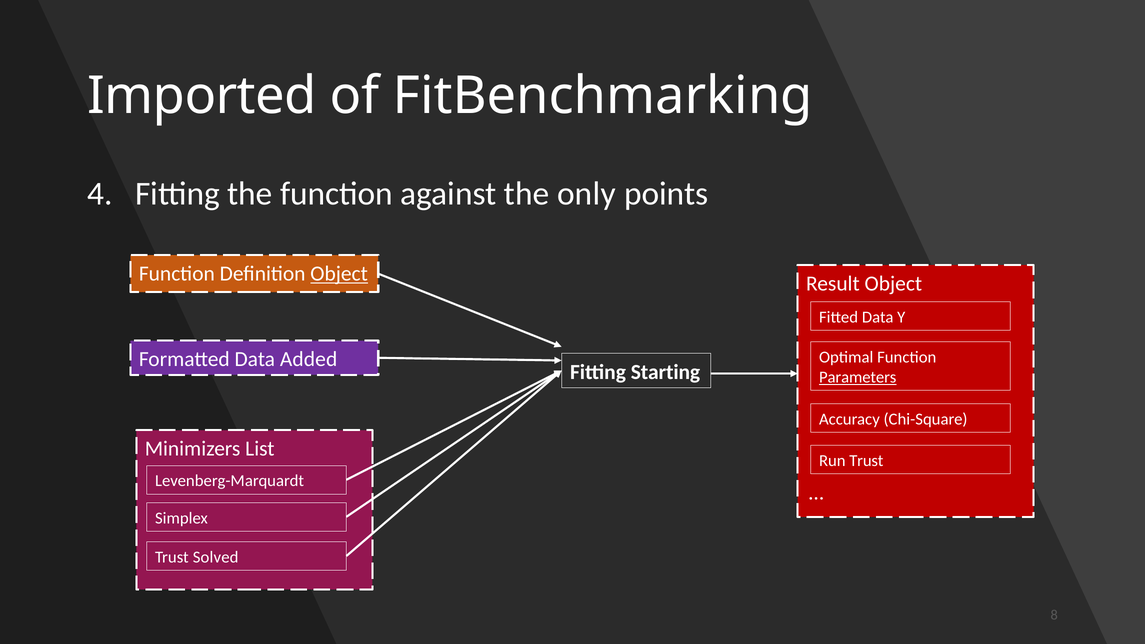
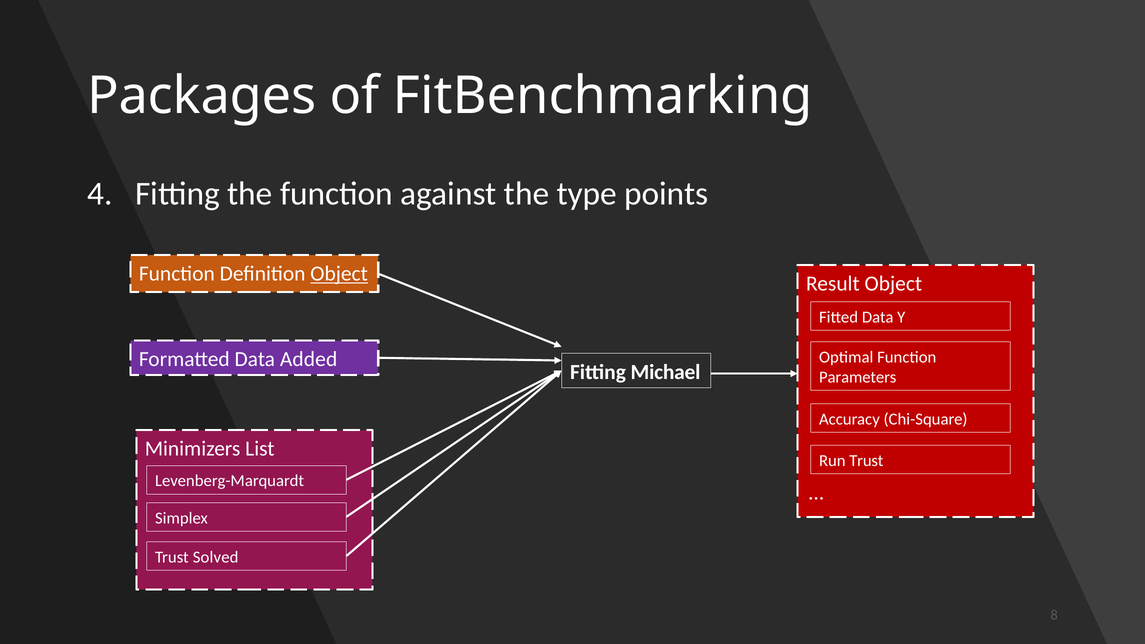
Imported: Imported -> Packages (202, 96)
only: only -> type (587, 194)
Starting: Starting -> Michael (666, 372)
Parameters underline: present -> none (858, 377)
